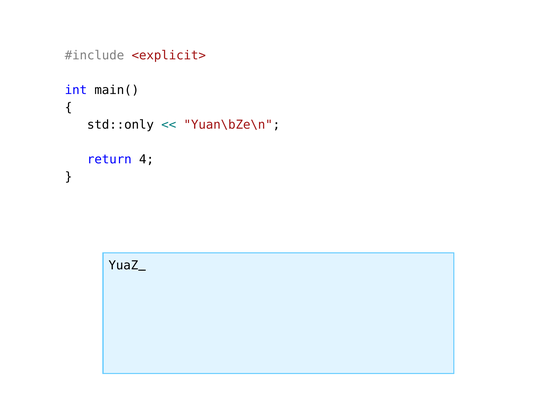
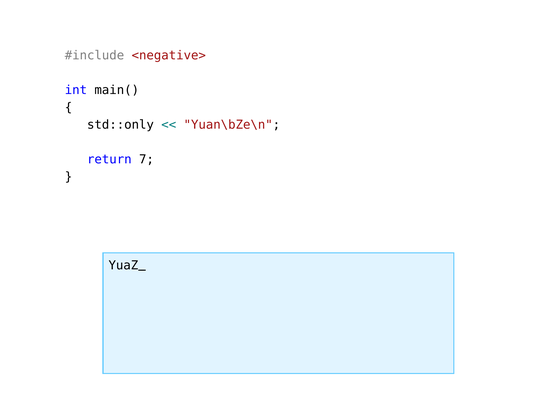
<explicit>: <explicit> -> <negative> (169, 55)
4: 4 -> 7 (146, 159)
